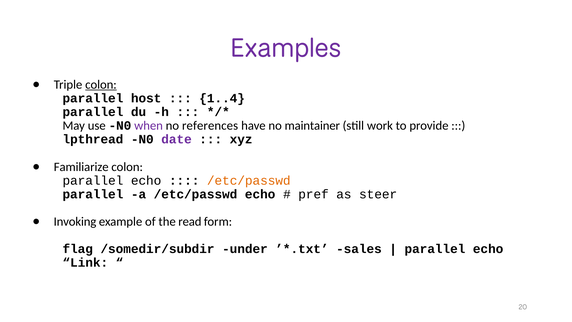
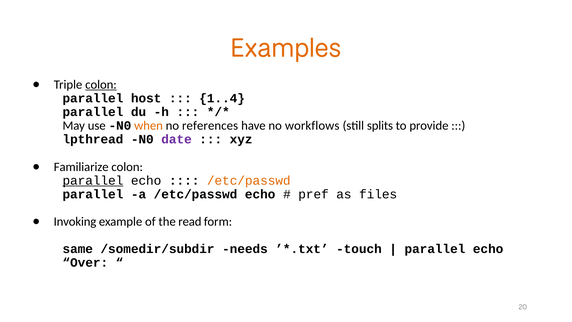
Examples colour: purple -> orange (286, 48)
when colour: purple -> orange (149, 126)
maintainer: maintainer -> workflows (312, 126)
work: work -> splits (380, 126)
parallel underline: none -> present (93, 180)
steer: steer -> files (378, 194)
flag: flag -> same (78, 249)
under: under -> needs (245, 249)
sales: sales -> touch (359, 249)
Link: Link -> Over (85, 263)
